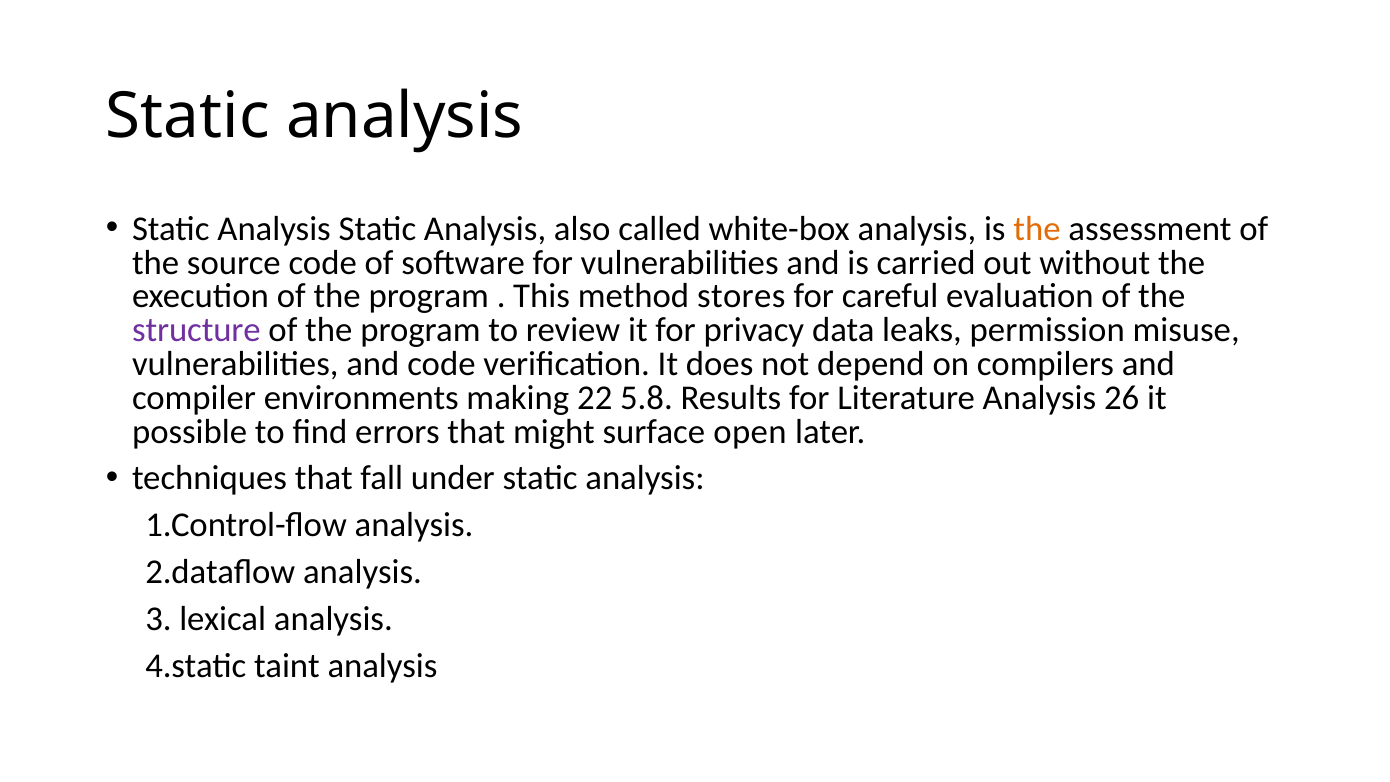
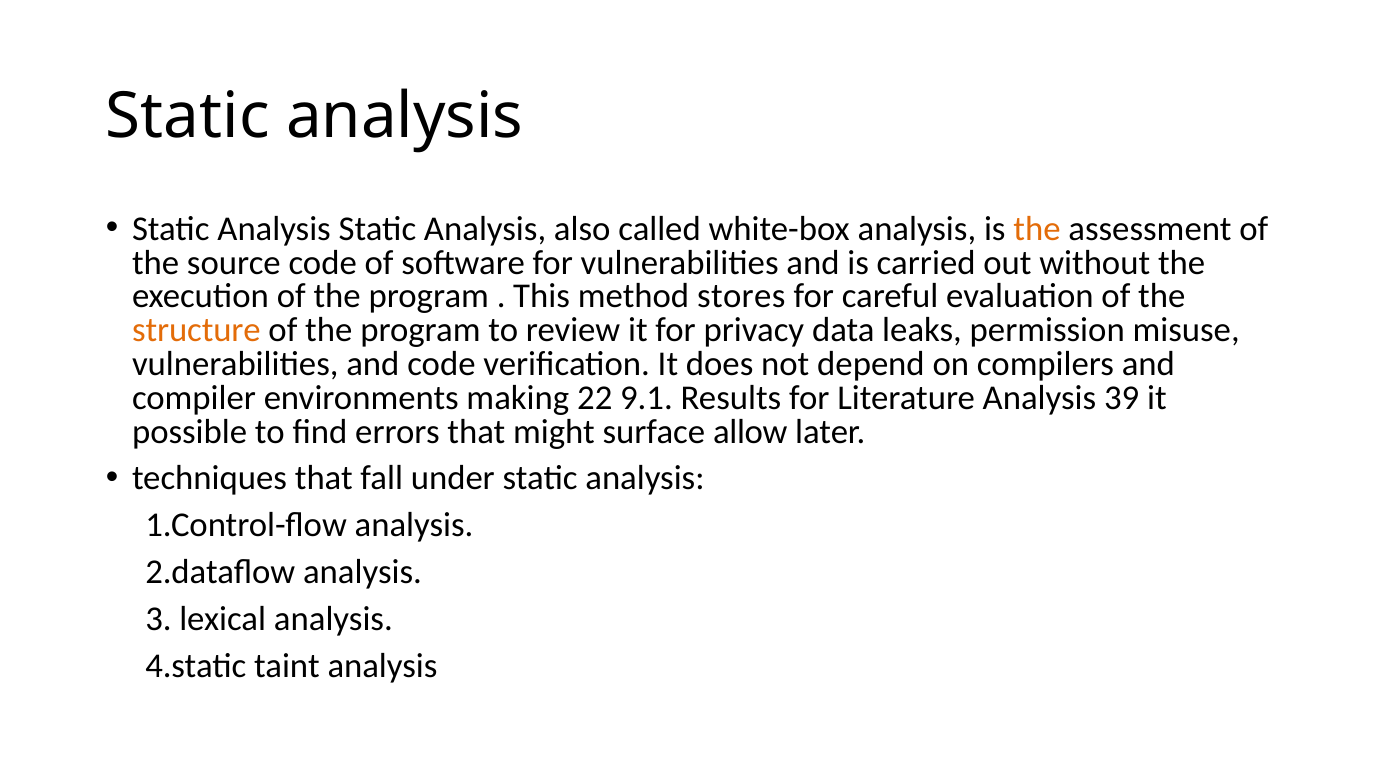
structure colour: purple -> orange (196, 330)
5.8: 5.8 -> 9.1 (646, 398)
26: 26 -> 39 (1122, 398)
open: open -> allow (750, 432)
